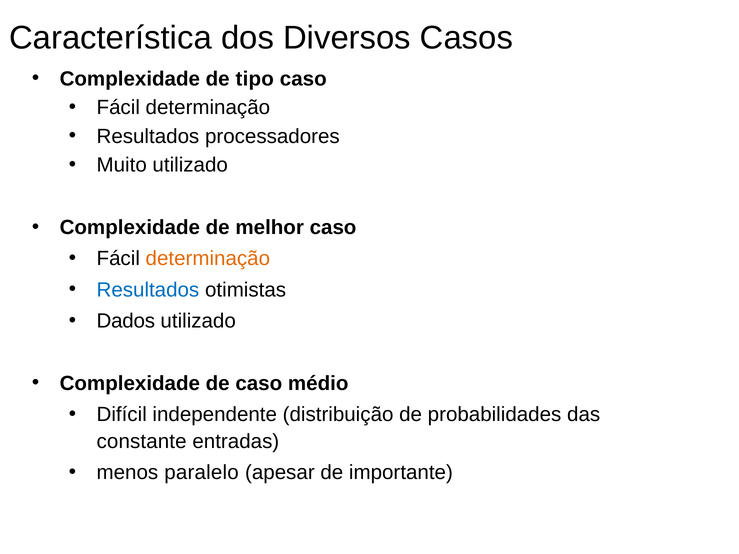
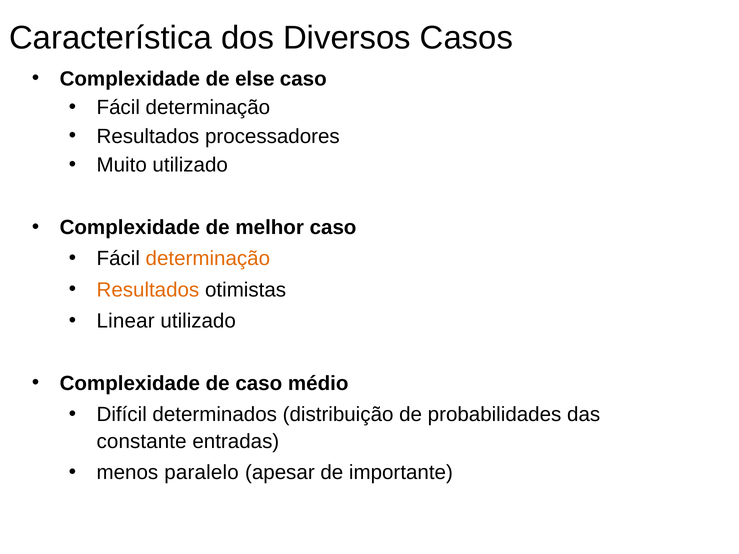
tipo: tipo -> else (255, 79)
Resultados colour: blue -> orange (148, 290)
Dados: Dados -> Linear (126, 321)
independente: independente -> determinados (215, 415)
